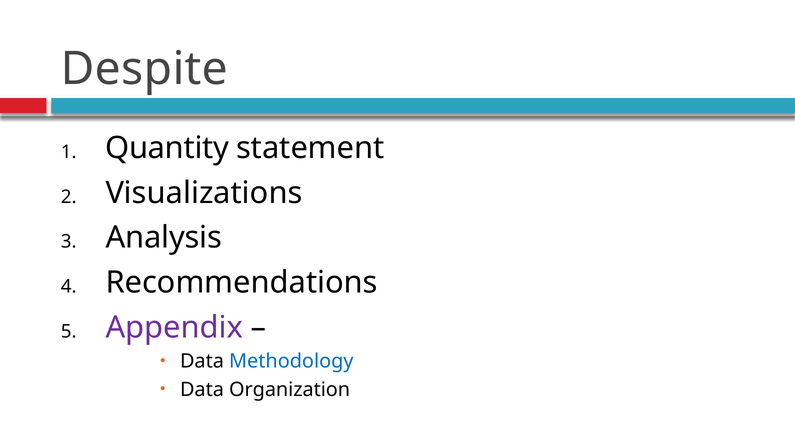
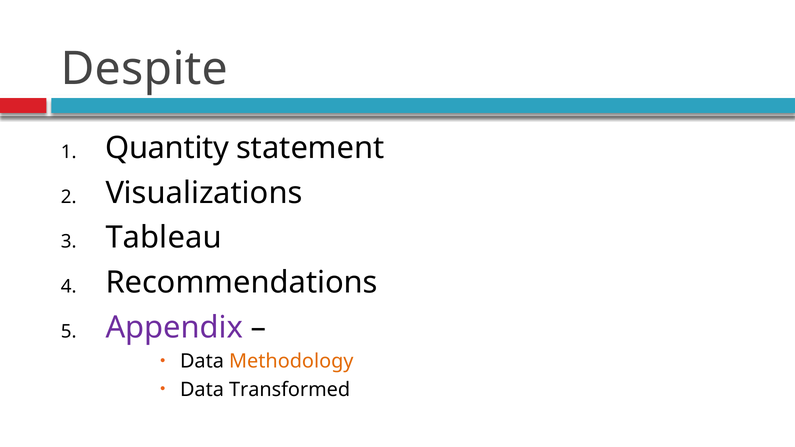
Analysis: Analysis -> Tableau (164, 238)
Methodology colour: blue -> orange (291, 362)
Organization: Organization -> Transformed (290, 390)
